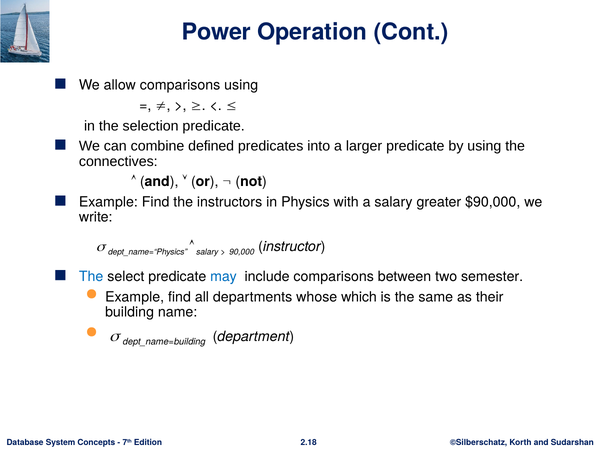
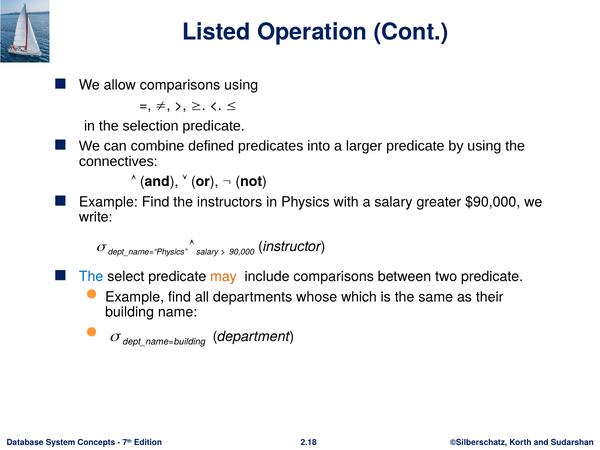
Power: Power -> Listed (216, 32)
may colour: blue -> orange (224, 277)
two semester: semester -> predicate (492, 277)
